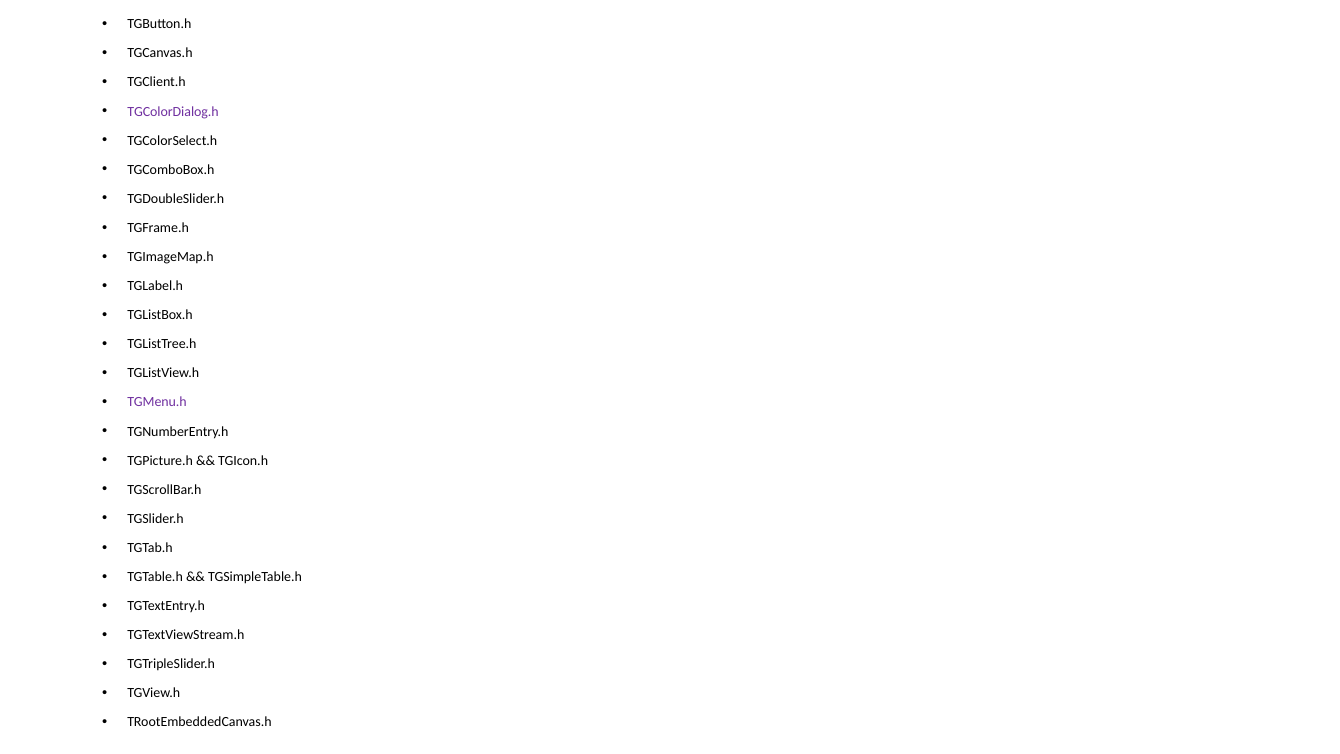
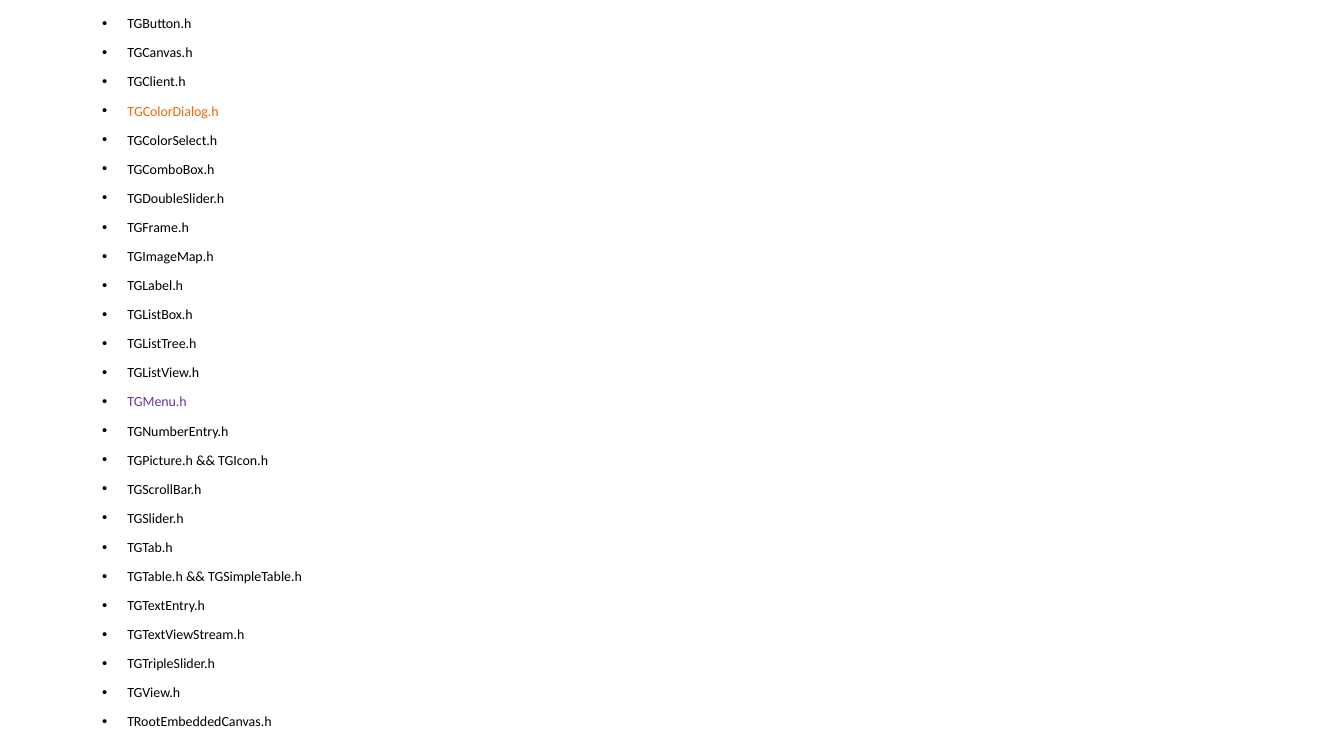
TGColorDialog.h colour: purple -> orange (173, 111)
